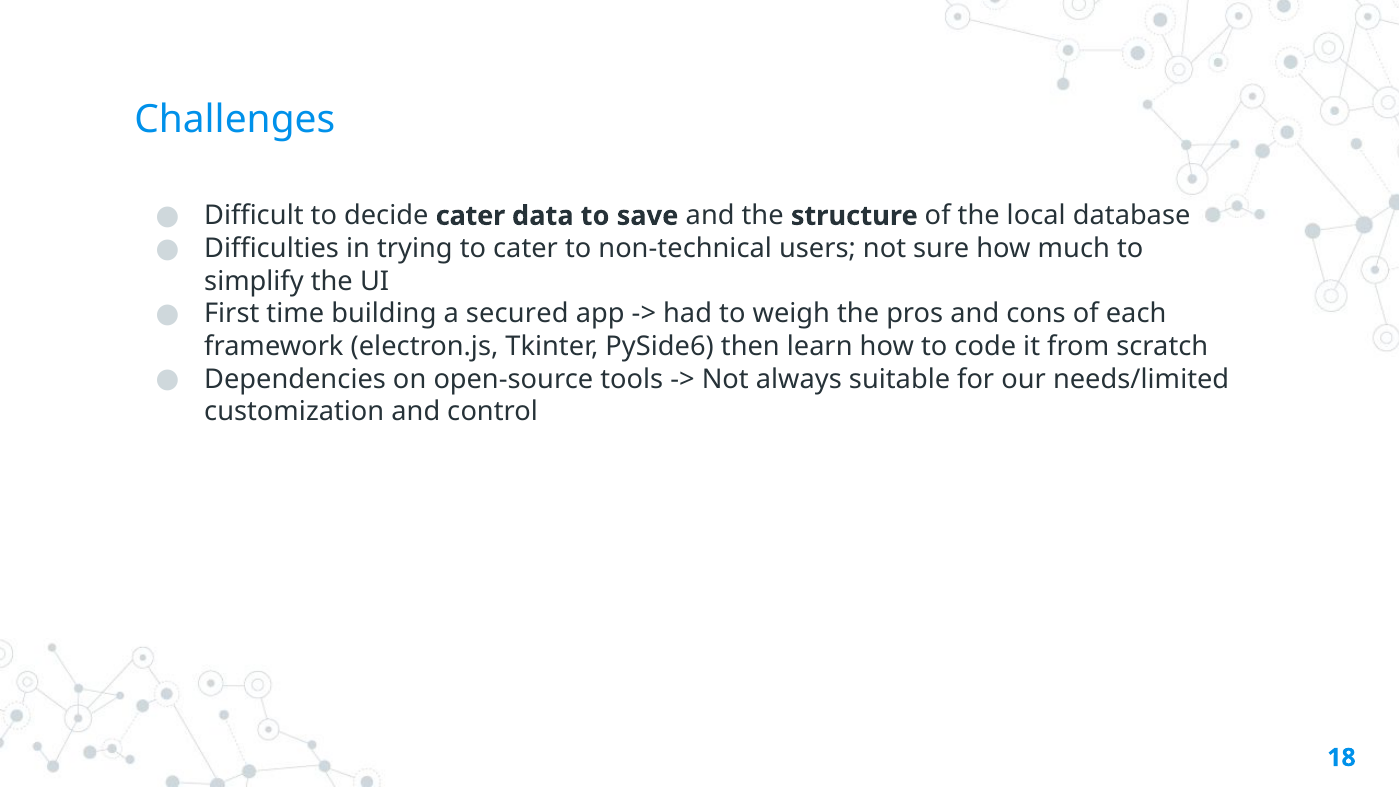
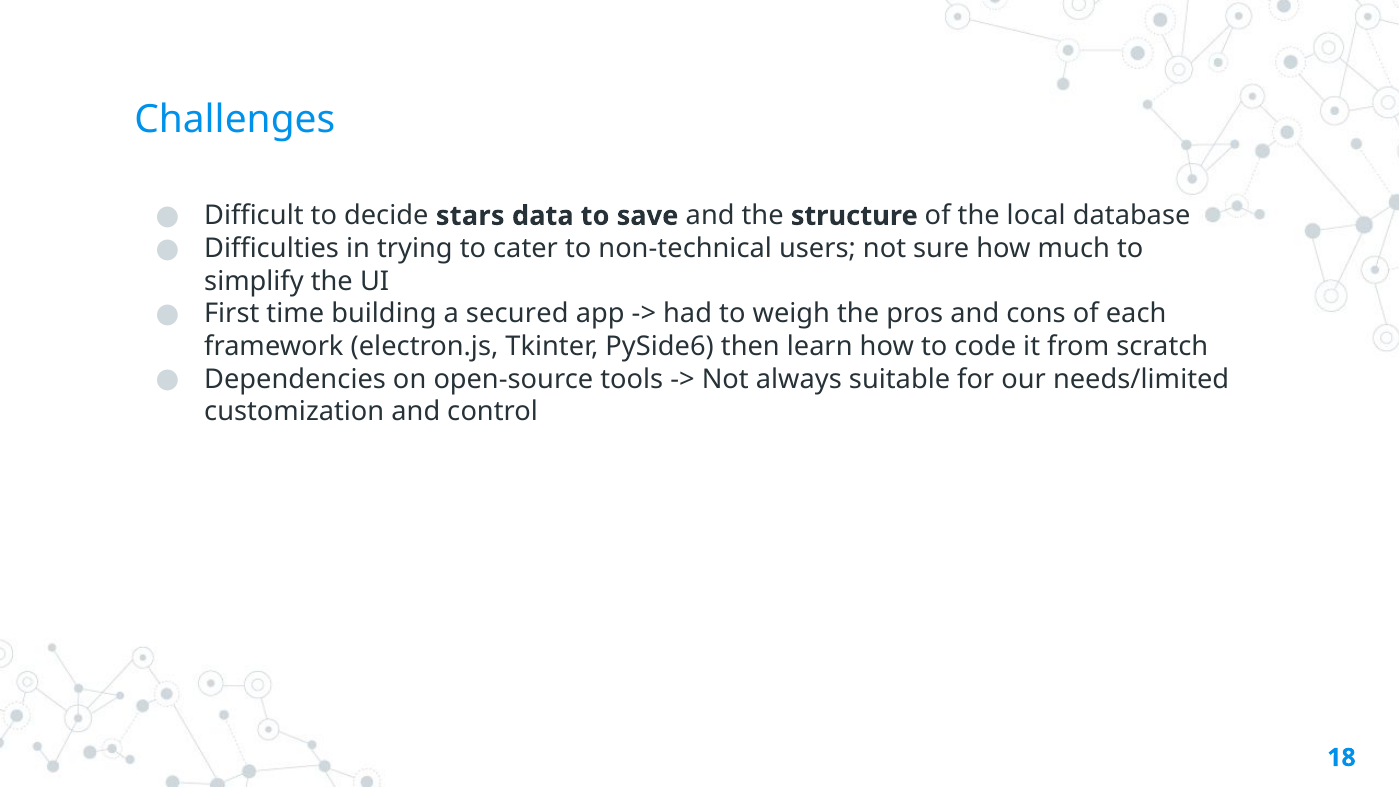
decide cater: cater -> stars (470, 216)
